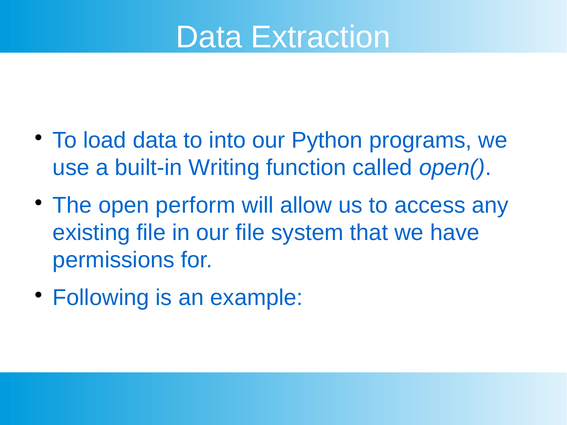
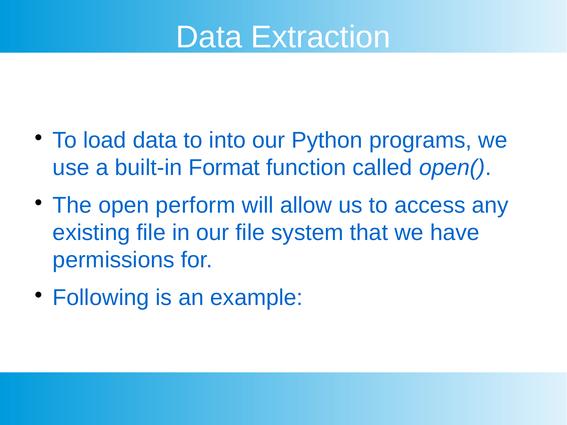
Writing: Writing -> Format (224, 168)
